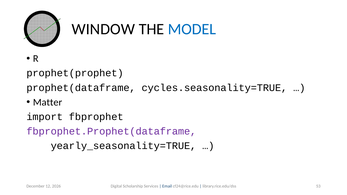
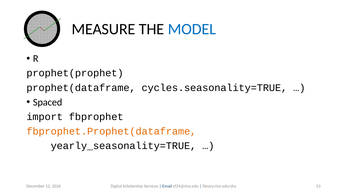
WINDOW: WINDOW -> MEASURE (103, 29)
Matter: Matter -> Spaced (48, 102)
fbprophet.Prophet(dataframe colour: purple -> orange (111, 131)
